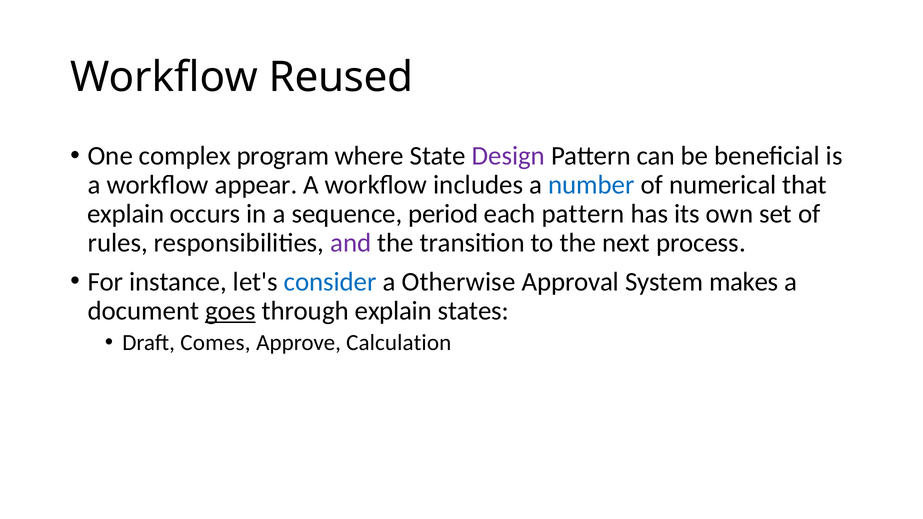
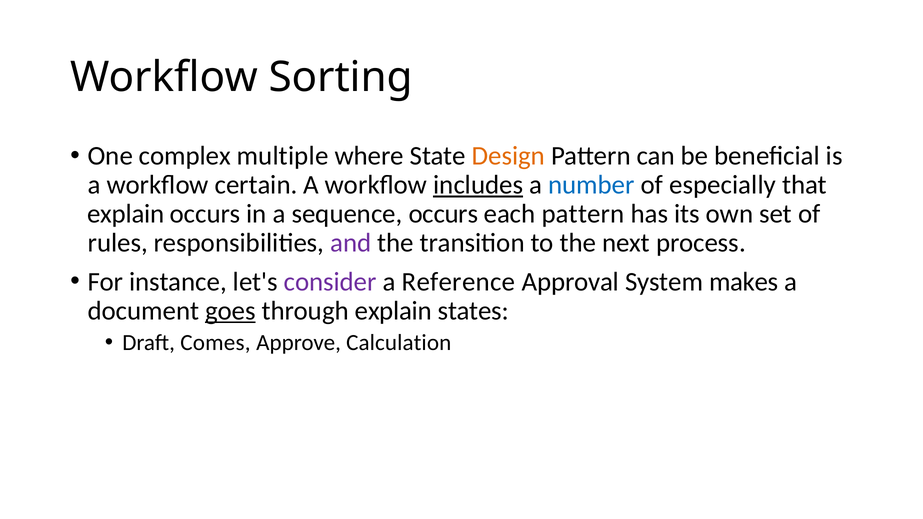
Reused: Reused -> Sorting (341, 78)
program: program -> multiple (283, 156)
Design colour: purple -> orange (508, 156)
appear: appear -> certain (256, 185)
includes underline: none -> present (478, 185)
numerical: numerical -> especially (723, 185)
sequence period: period -> occurs (443, 214)
consider colour: blue -> purple (330, 282)
Otherwise: Otherwise -> Reference (458, 282)
